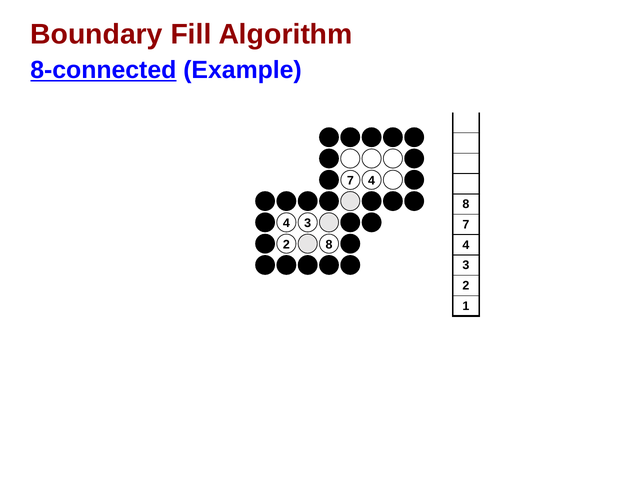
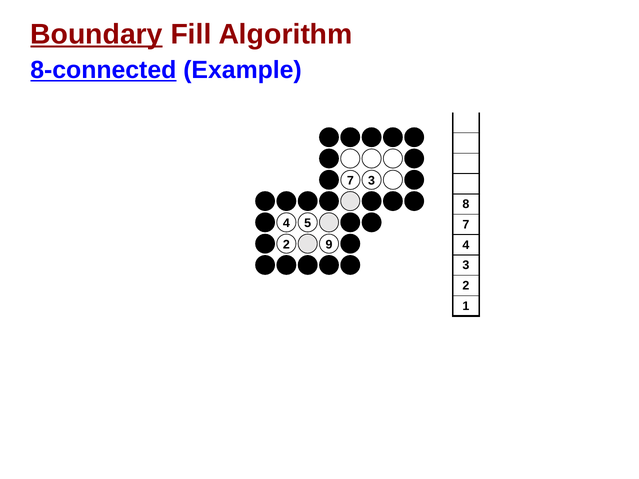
Boundary underline: none -> present (96, 34)
4: 4 -> 3 (372, 181)
3: 3 -> 5 (308, 223)
2 8: 8 -> 9 (329, 245)
